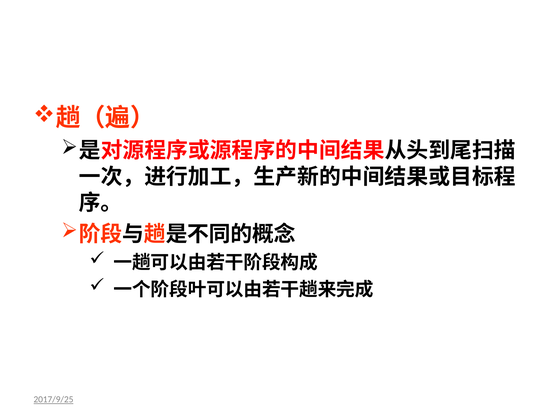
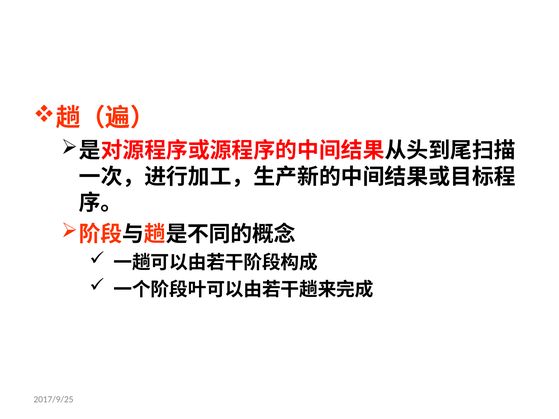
2017/9/25 underline: present -> none (53, 400)
